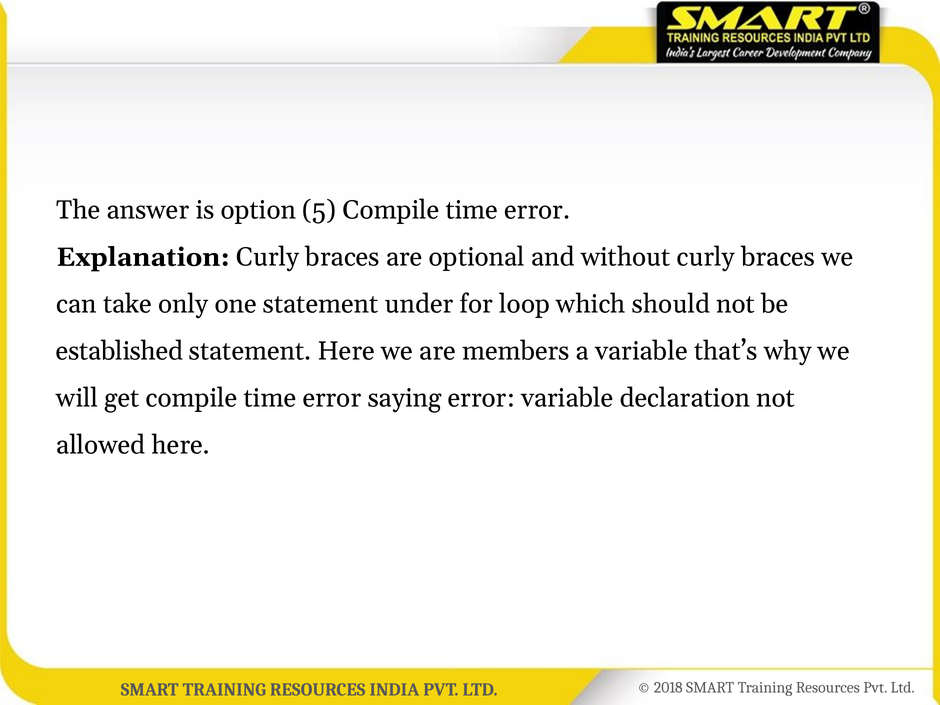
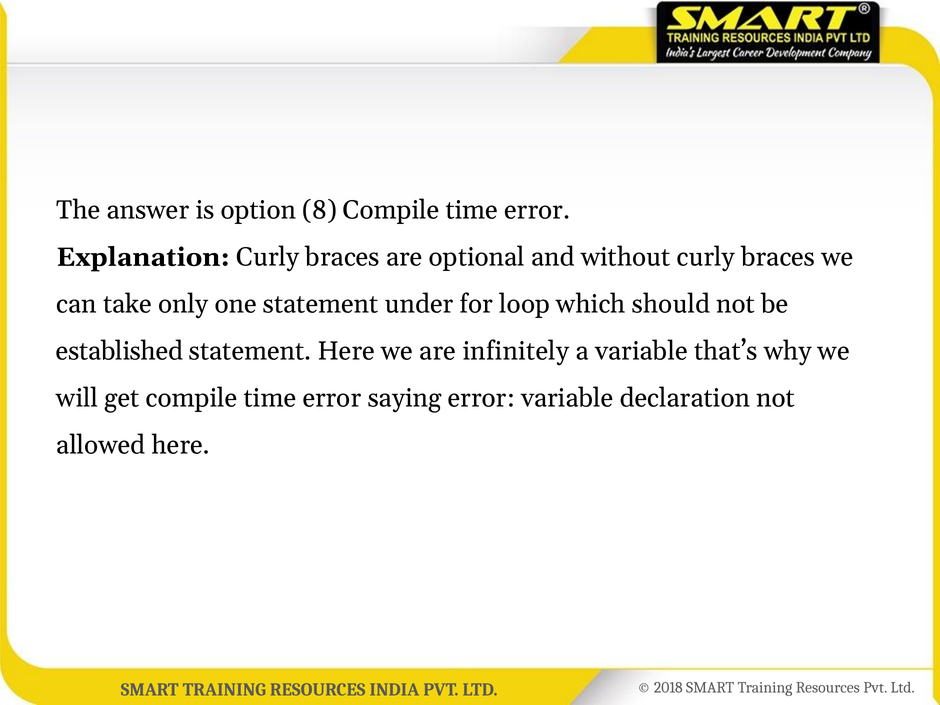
5: 5 -> 8 (320, 210)
members: members -> infinitely (516, 351)
